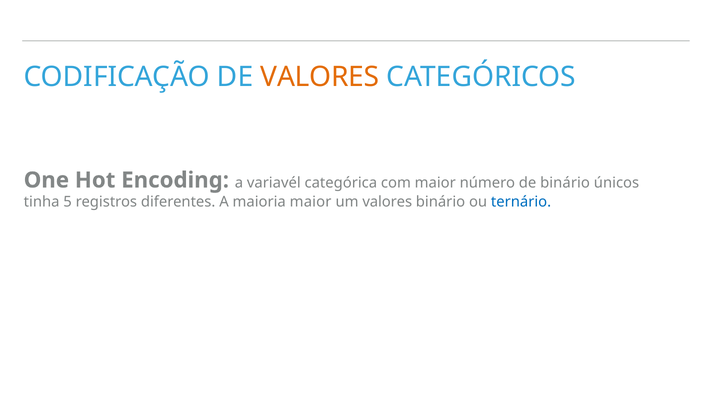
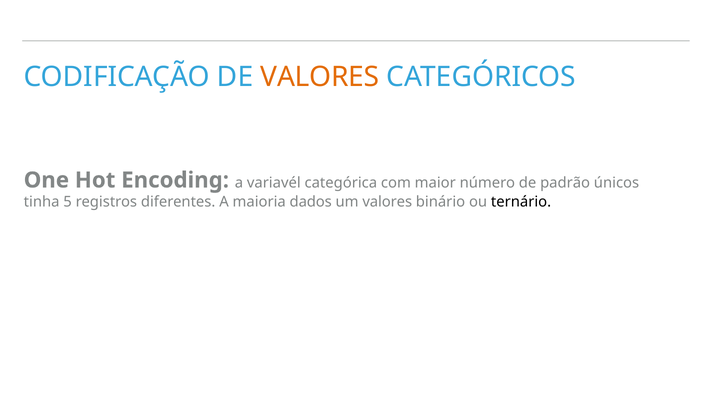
de binário: binário -> padrão (565, 182)
maioria maior: maior -> dados (311, 202)
ternário colour: blue -> black (521, 202)
